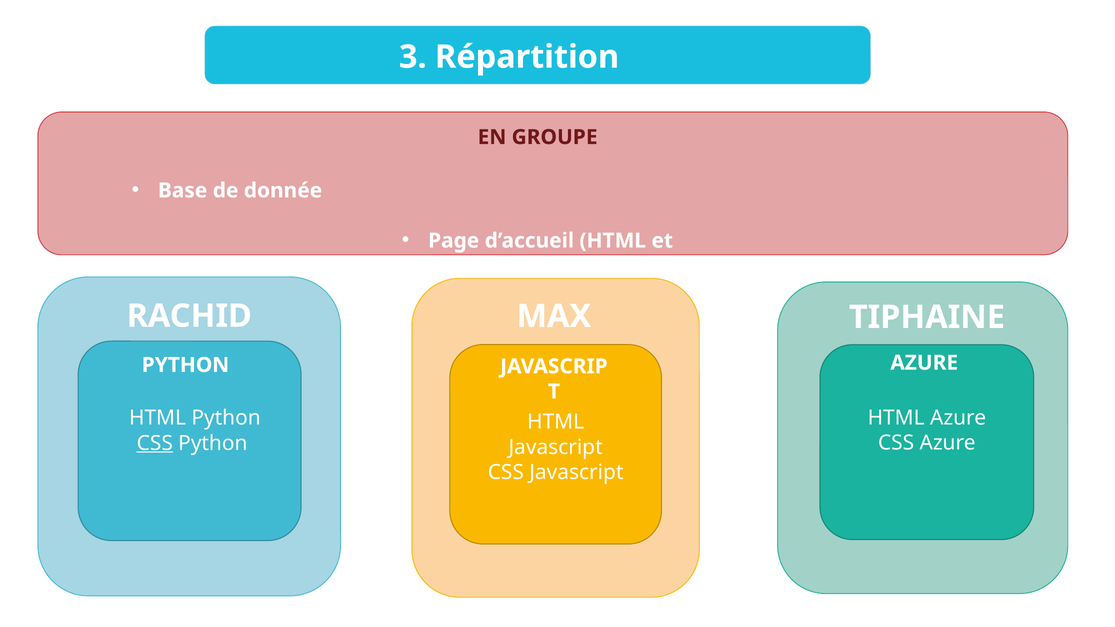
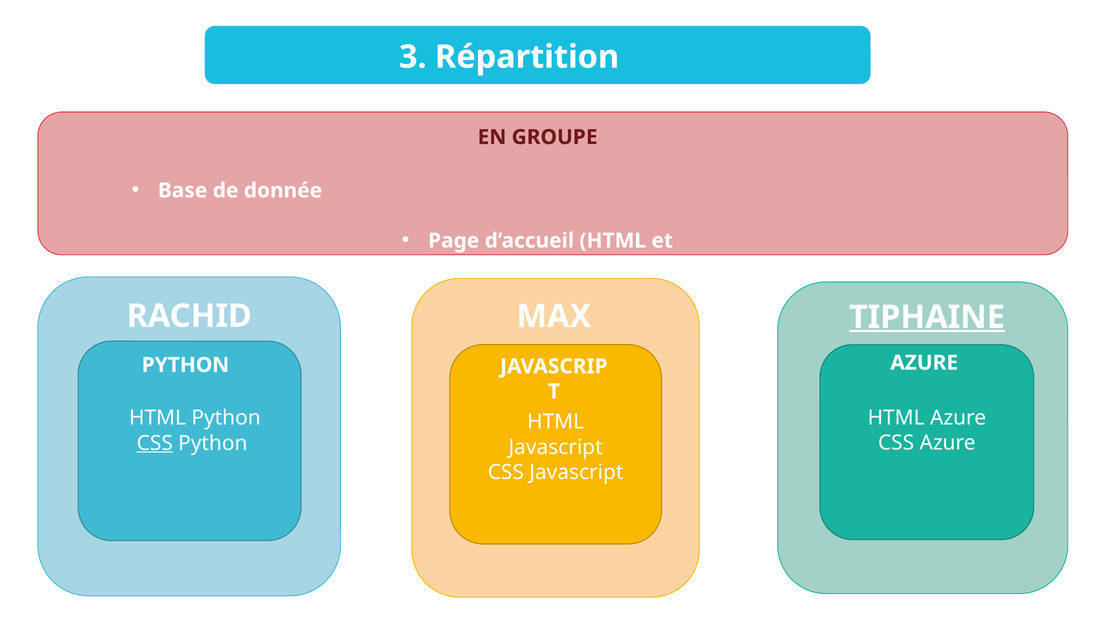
TIPHAINE underline: none -> present (927, 317)
